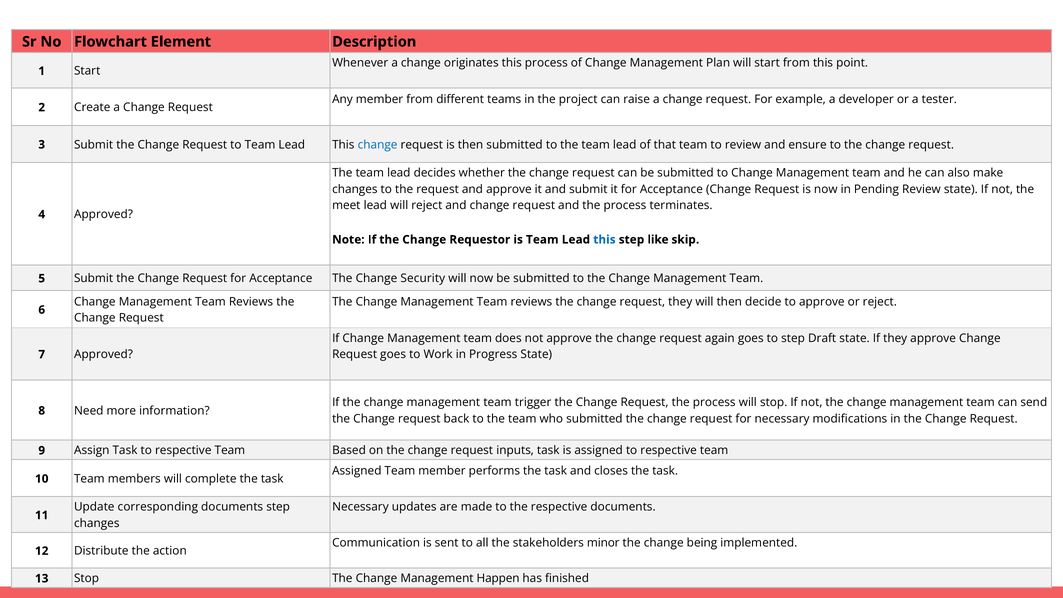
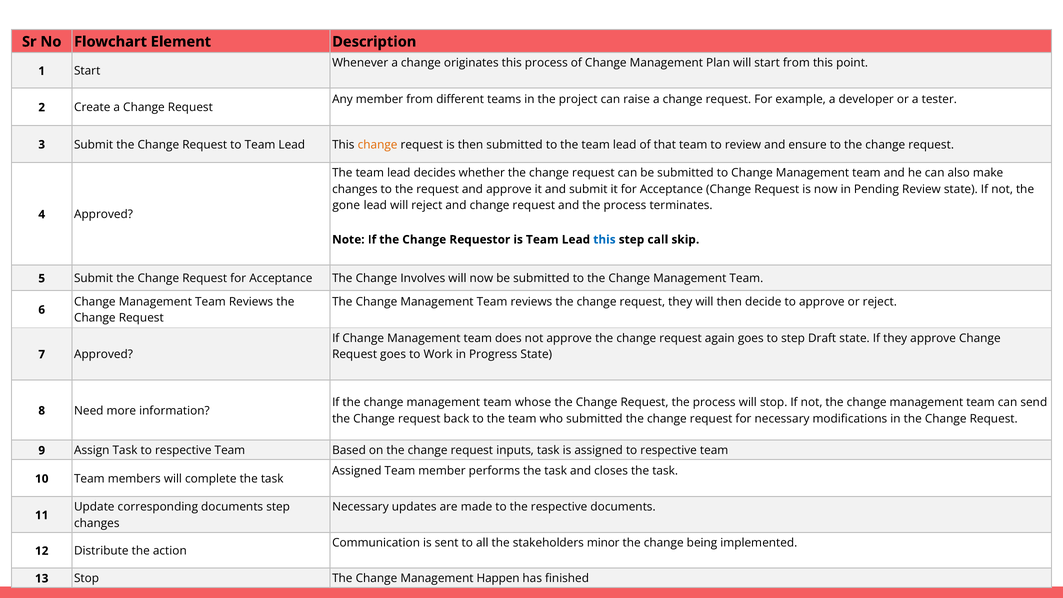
change colour: blue -> orange (378, 145)
meet: meet -> gone (346, 206)
like: like -> call (658, 240)
Security: Security -> Involves (423, 278)
trigger: trigger -> whose (533, 402)
